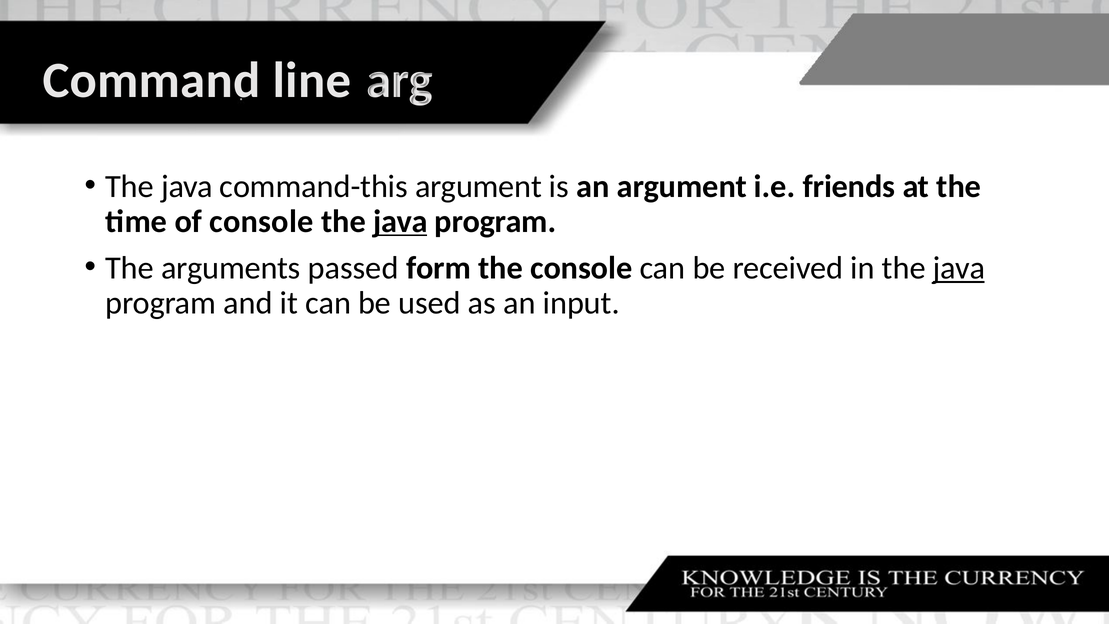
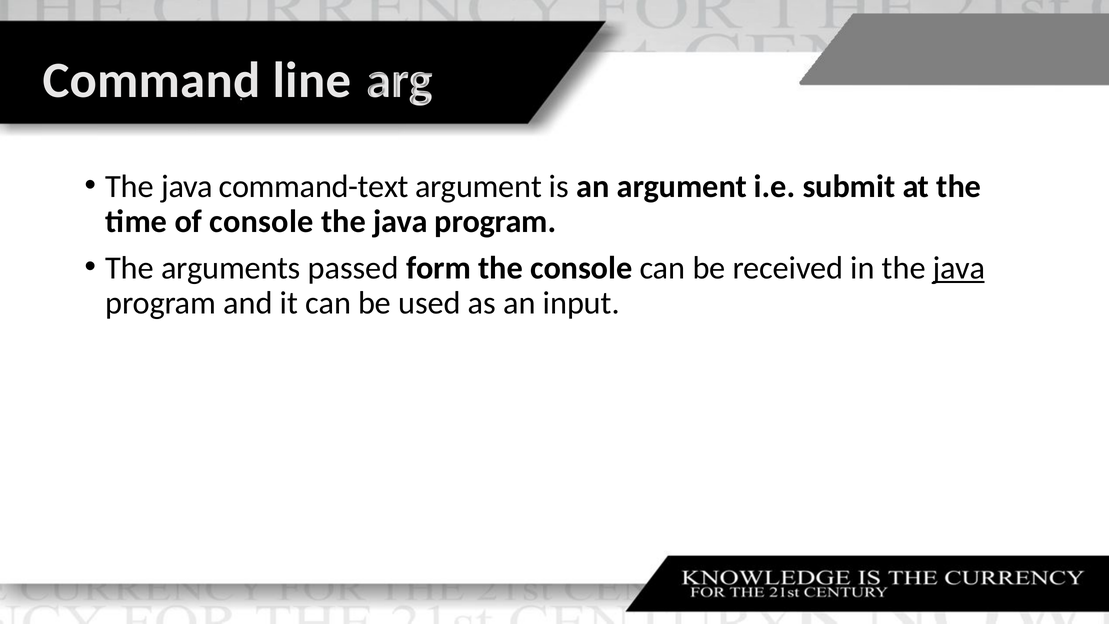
command-this: command-this -> command-text (314, 186)
friends: friends -> submit (849, 186)
java underline: present -> none (401, 221)
